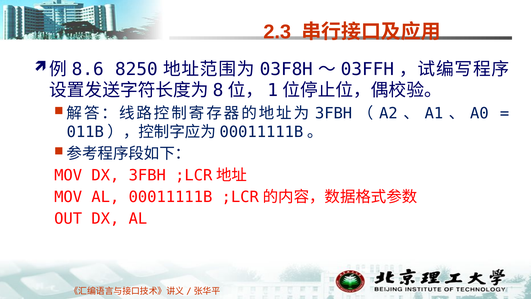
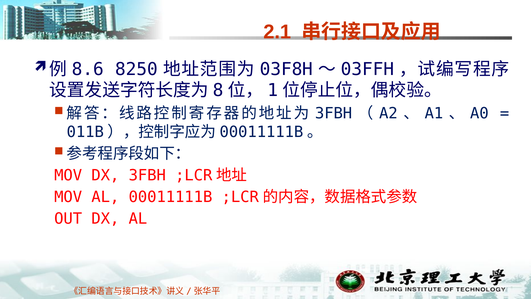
2.3: 2.3 -> 2.1 (277, 32)
